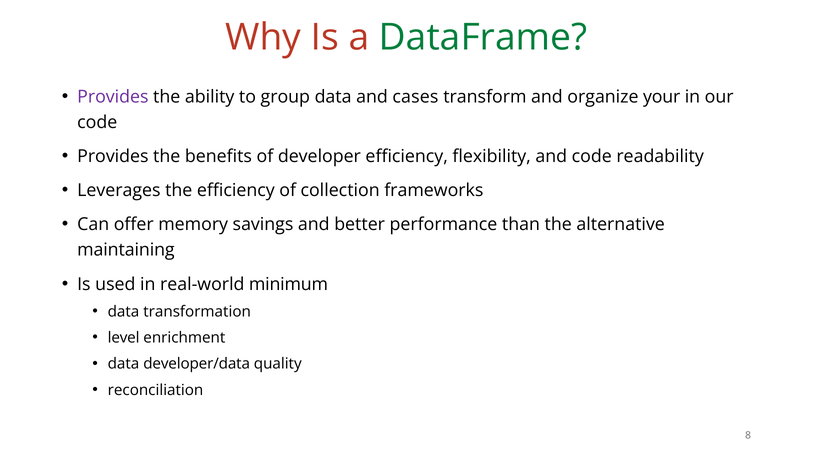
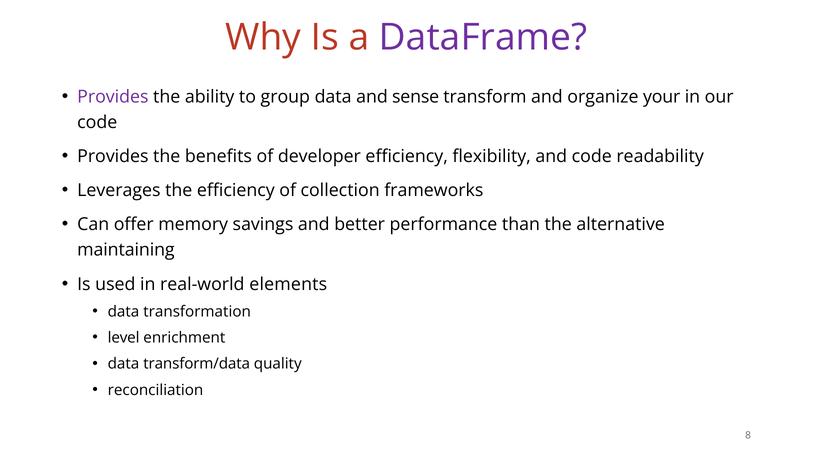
DataFrame colour: green -> purple (483, 37)
cases: cases -> sense (416, 97)
minimum: minimum -> elements (288, 284)
developer/data: developer/data -> transform/data (197, 364)
